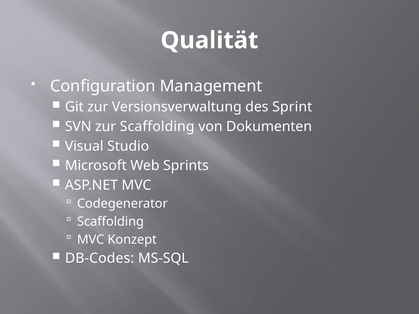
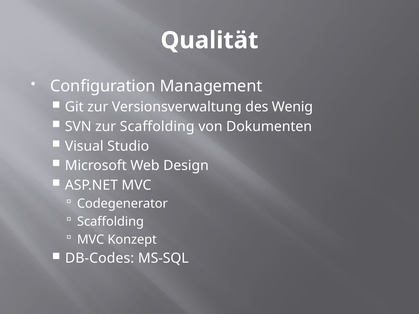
Sprint: Sprint -> Wenig (292, 107)
Sprints: Sprints -> Design (186, 166)
